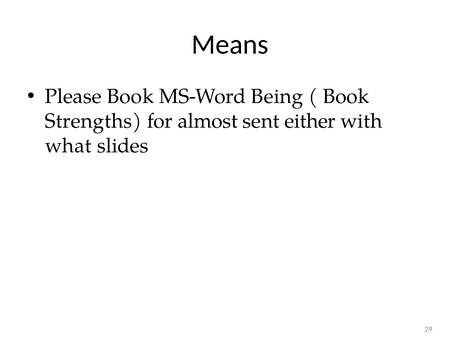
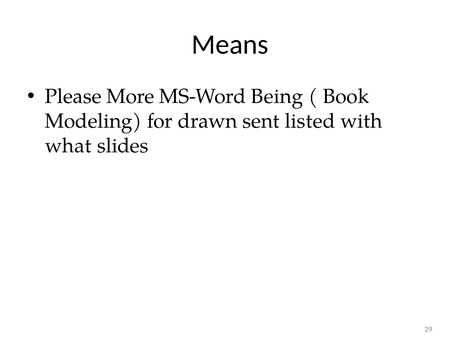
Please Book: Book -> More (131, 97)
Strengths: Strengths -> Modeling (93, 121)
almost: almost -> drawn (208, 121)
either: either -> listed (310, 121)
